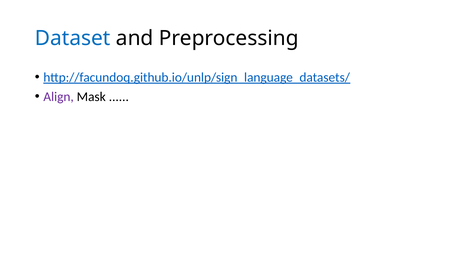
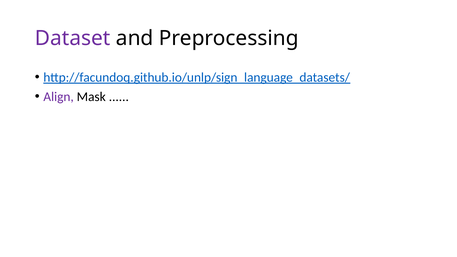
Dataset colour: blue -> purple (73, 38)
